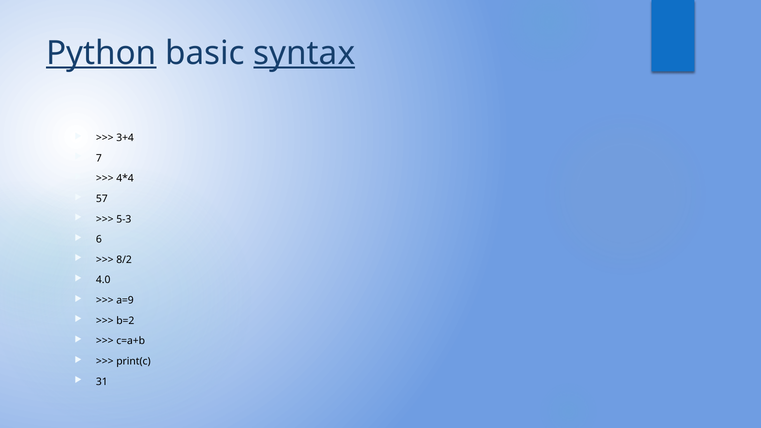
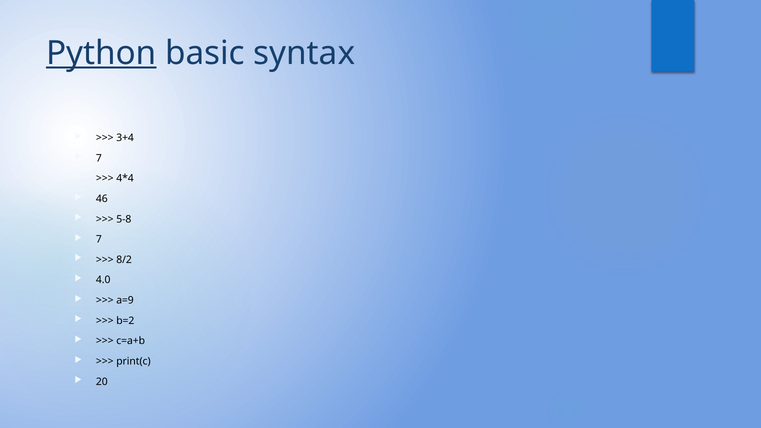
syntax underline: present -> none (304, 53)
57: 57 -> 46 (102, 199)
5-3: 5-3 -> 5-8 (124, 219)
6: 6 -> 7 (99, 239)
31: 31 -> 20 (102, 382)
